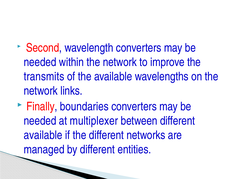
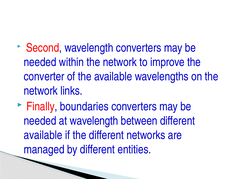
transmits: transmits -> converter (44, 76)
at multiplexer: multiplexer -> wavelength (94, 120)
